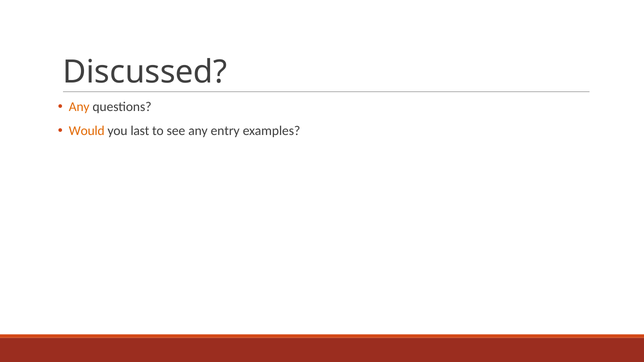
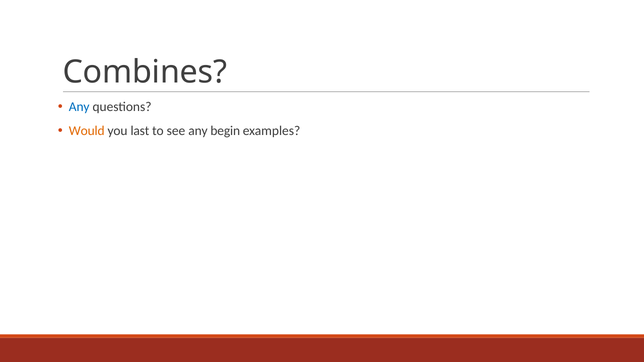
Discussed: Discussed -> Combines (145, 72)
Any colour: orange -> blue (79, 107)
entry: entry -> begin (225, 131)
